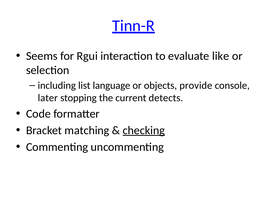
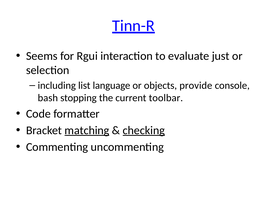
like: like -> just (221, 56)
later: later -> bash (48, 98)
detects: detects -> toolbar (166, 98)
matching underline: none -> present (87, 130)
